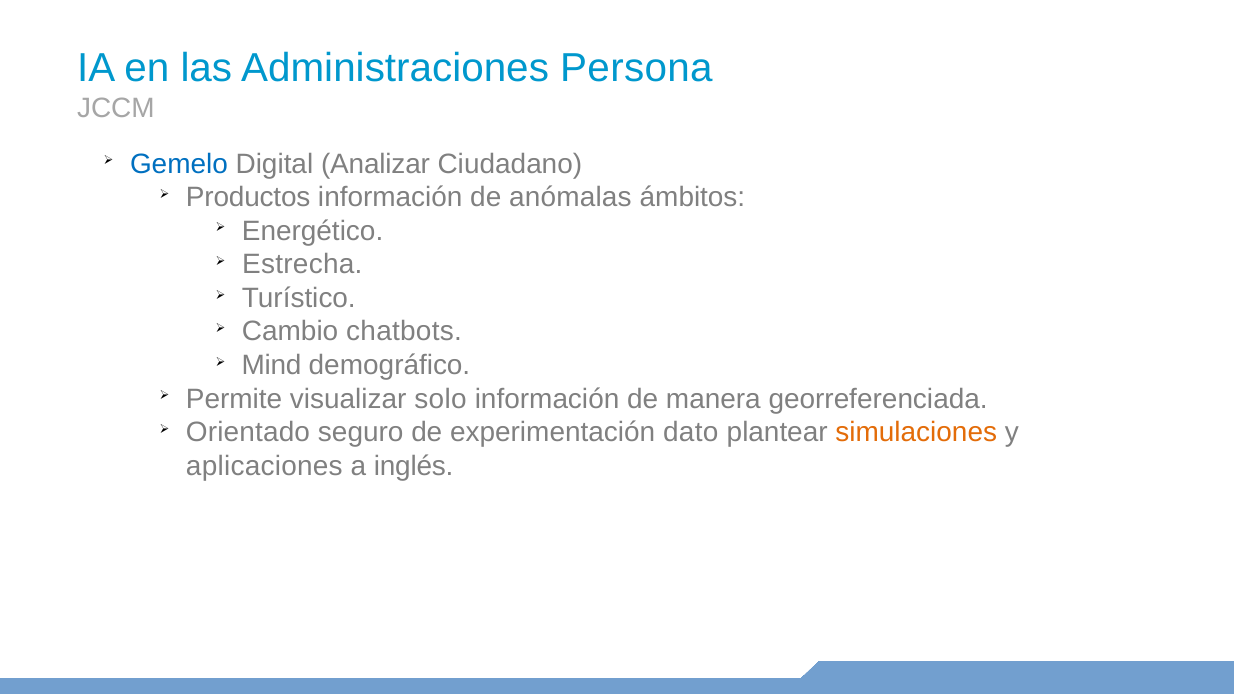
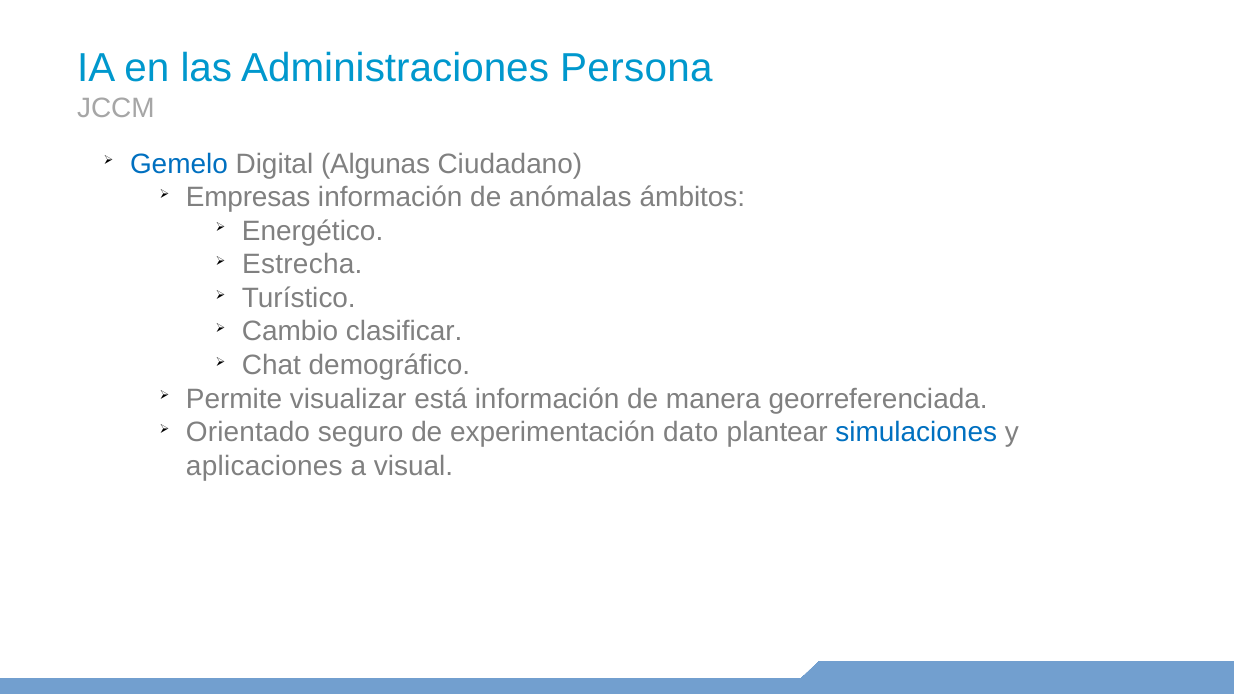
Analizar: Analizar -> Algunas (376, 164)
Productos: Productos -> Empresas (248, 197)
chatbots: chatbots -> clasificar (404, 332)
Mind: Mind -> Chat (271, 365)
solo: solo -> está (441, 399)
simulaciones colour: orange -> blue (916, 432)
inglés: inglés -> visual (414, 466)
